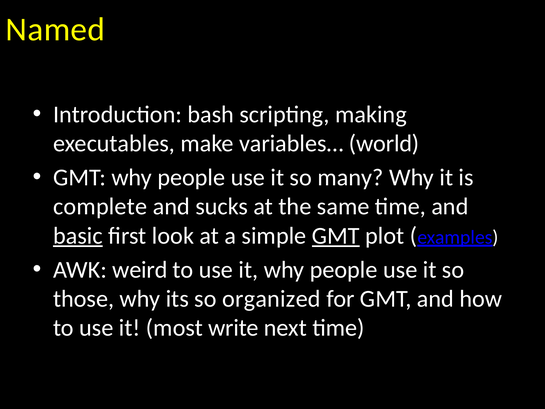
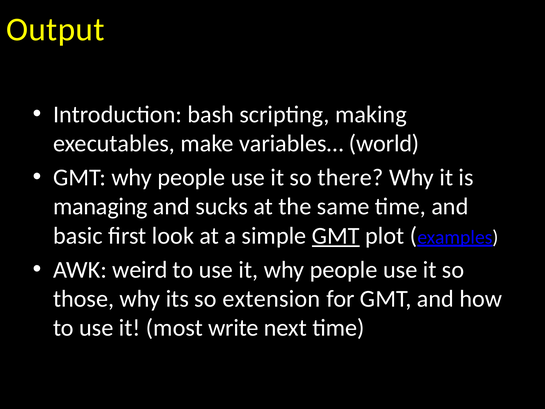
Named: Named -> Output (55, 30)
many: many -> there (350, 177)
complete: complete -> managing (100, 206)
basic underline: present -> none (78, 236)
organized: organized -> extension (271, 299)
